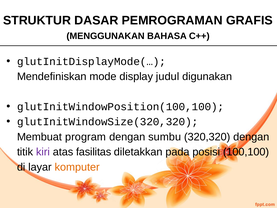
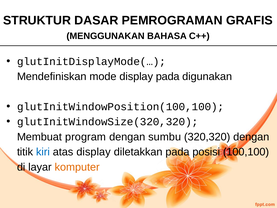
display judul: judul -> pada (168, 76)
kiri colour: purple -> blue (43, 152)
atas fasilitas: fasilitas -> display (94, 152)
